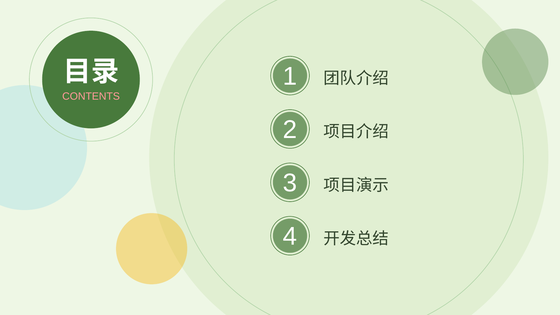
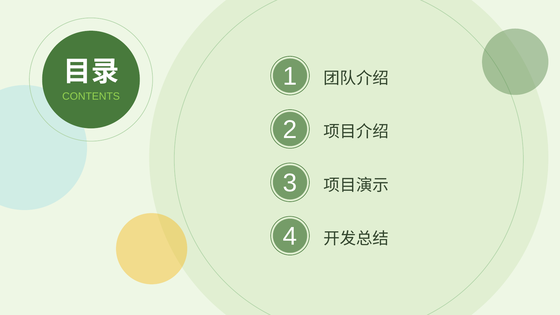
CONTENTS colour: pink -> light green (91, 96)
